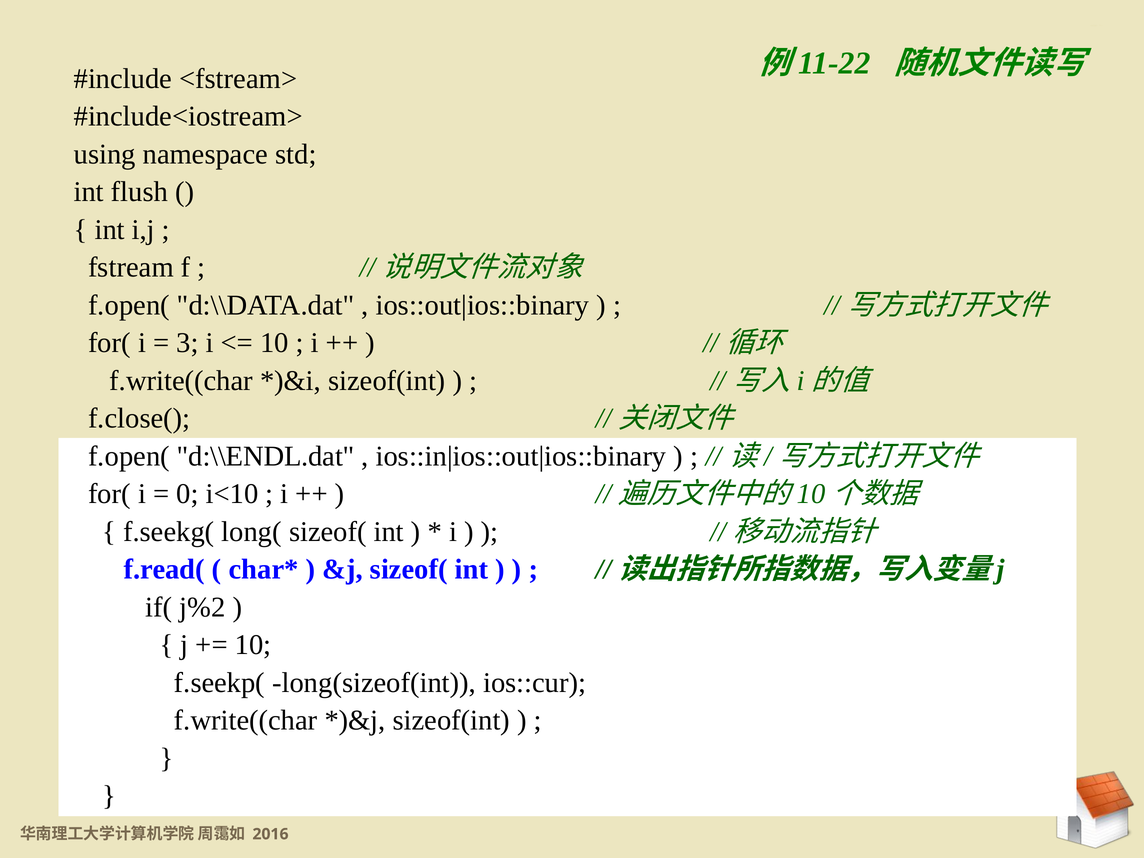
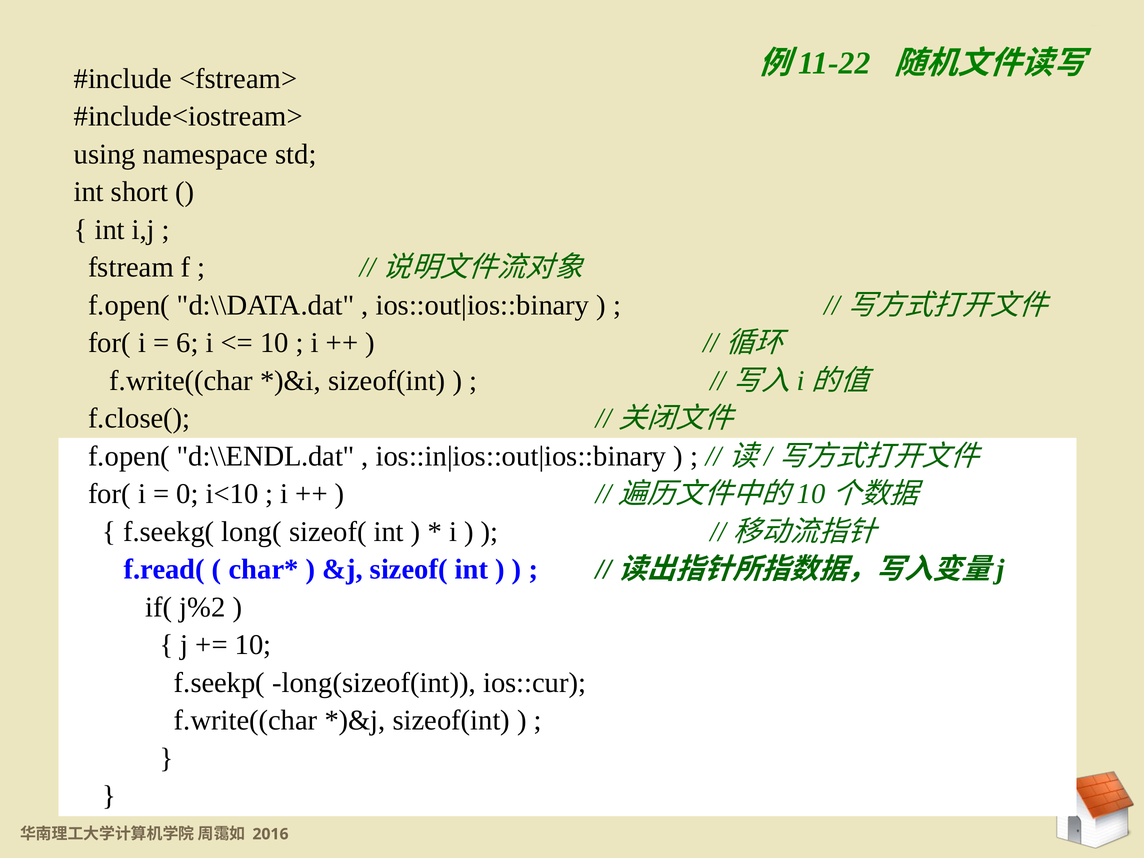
flush: flush -> short (140, 192)
3: 3 -> 6 (187, 343)
